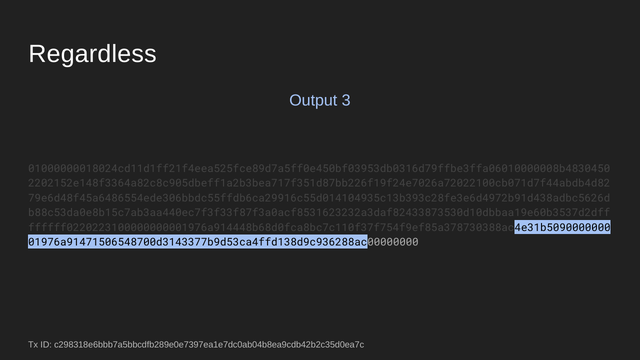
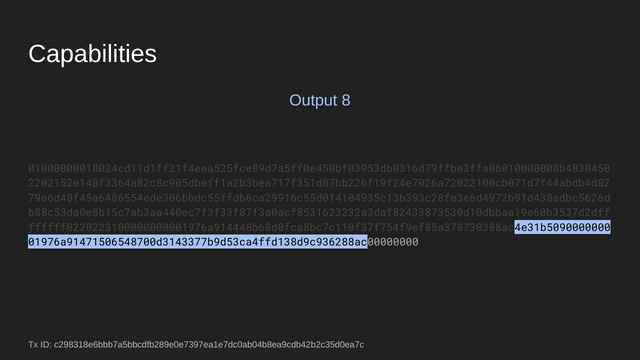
Regardless: Regardless -> Capabilities (93, 54)
3: 3 -> 8 (346, 101)
